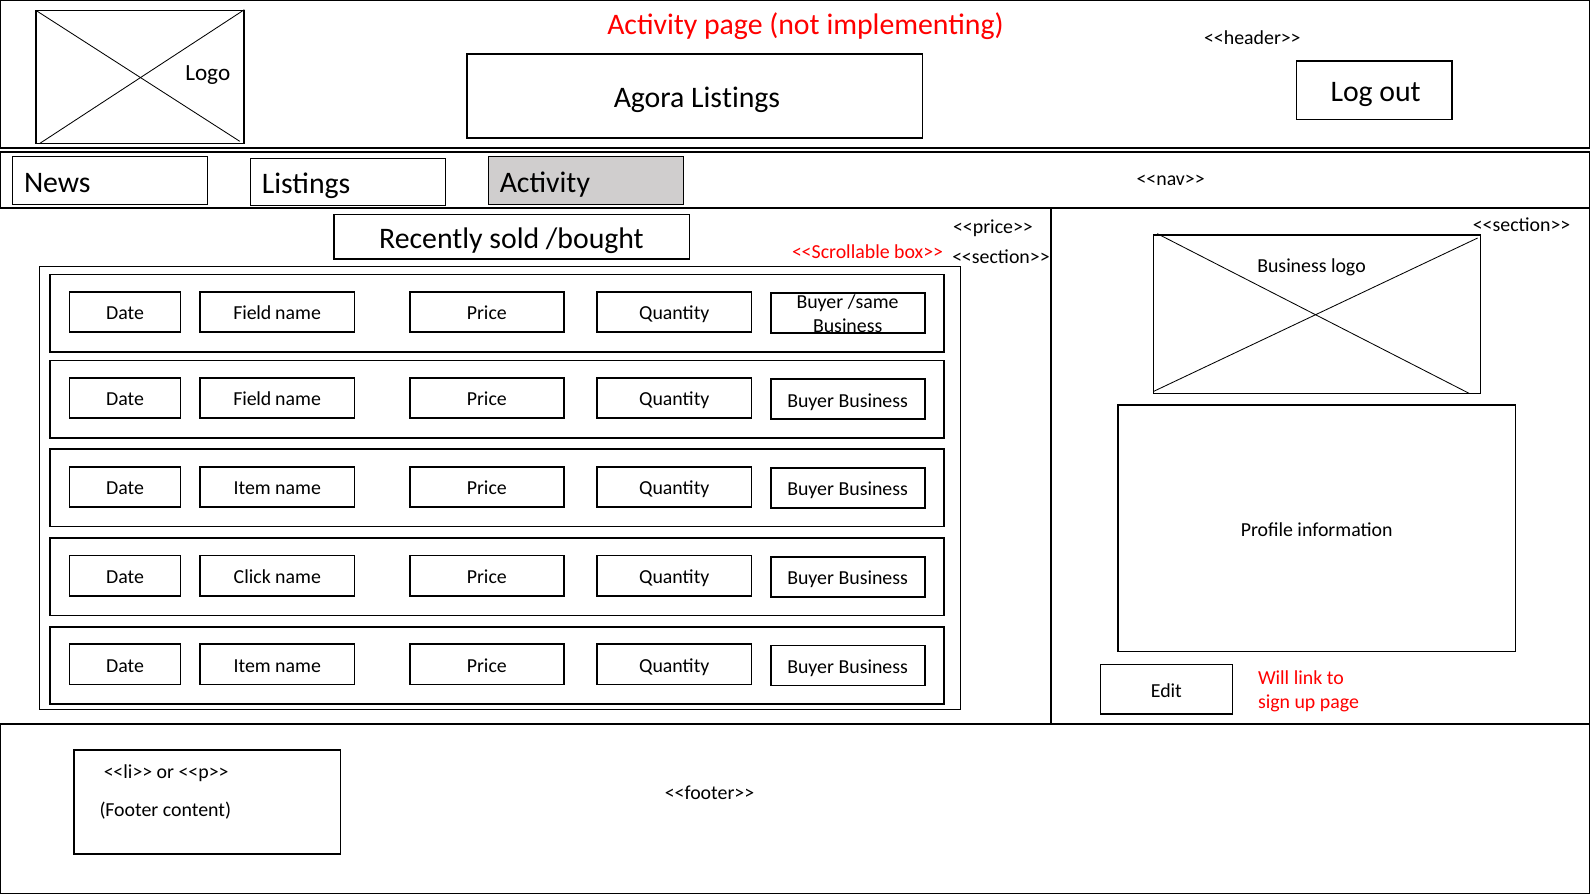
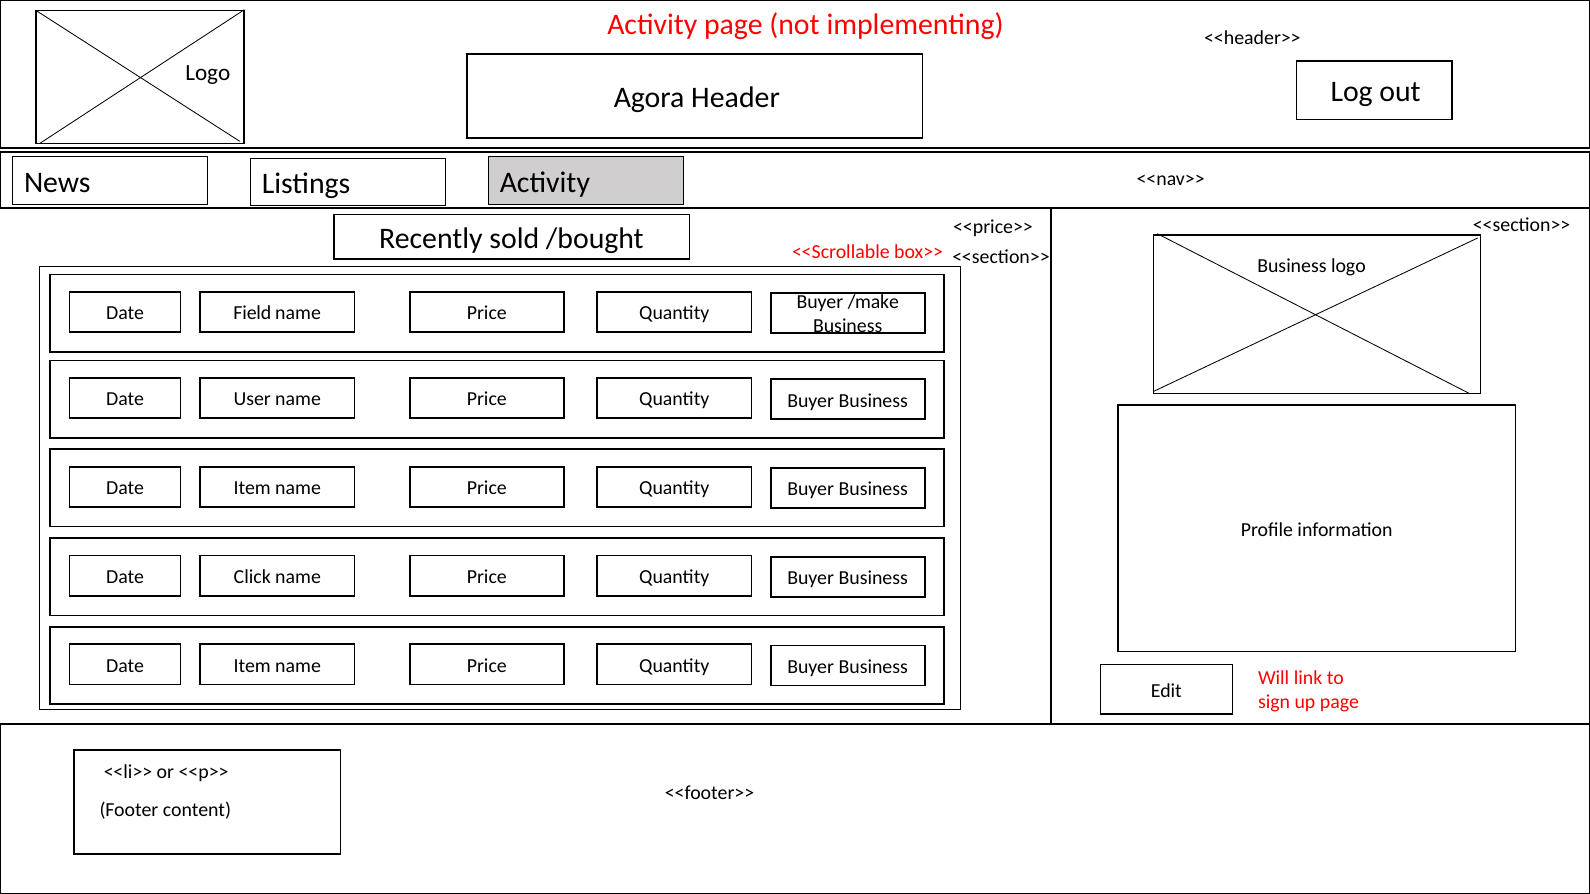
Agora Listings: Listings -> Header (736, 97)
/same: /same -> /make (873, 303)
Field: Field -> User (252, 400)
